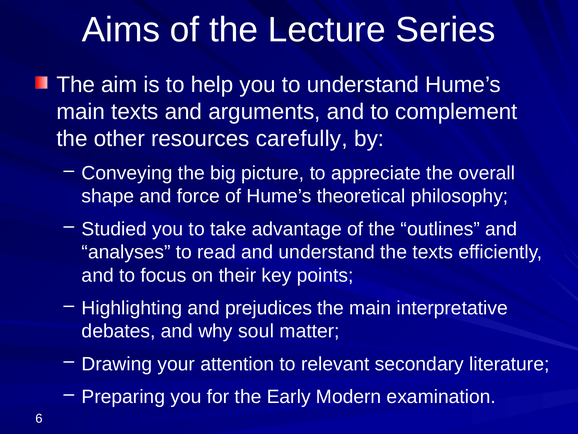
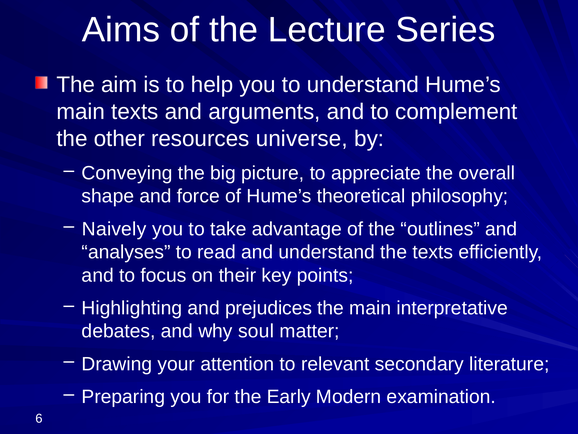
carefully: carefully -> universe (302, 138)
Studied: Studied -> Naively (114, 229)
